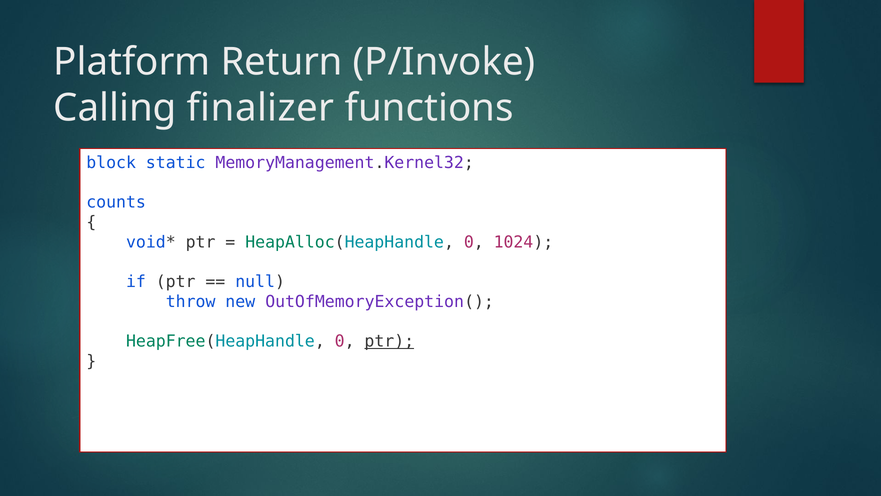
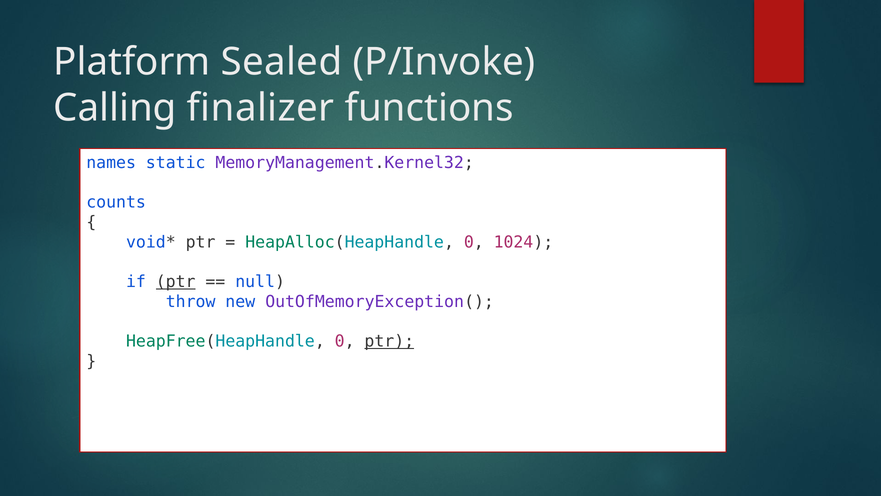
Return: Return -> Sealed (281, 62)
block: block -> names (111, 163)
ptr underline: none -> present (176, 282)
